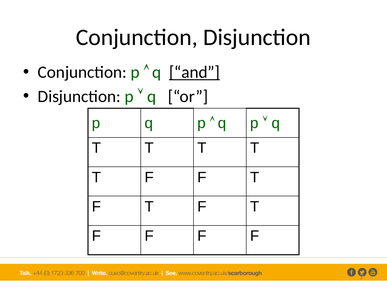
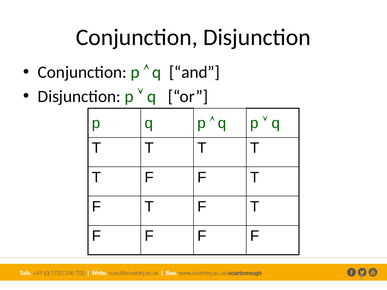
and underline: present -> none (194, 72)
